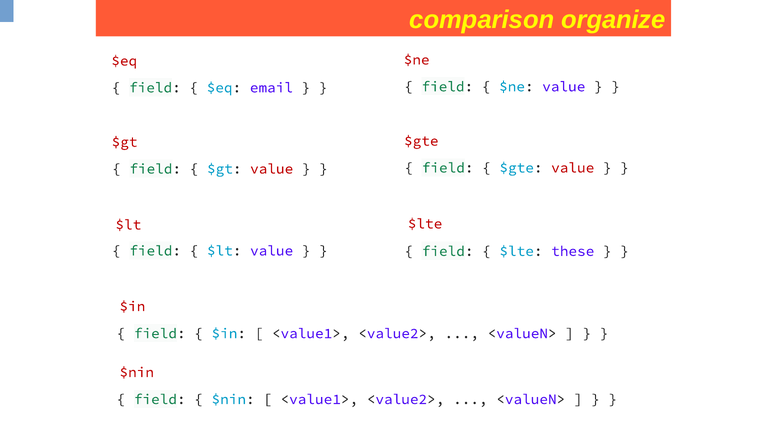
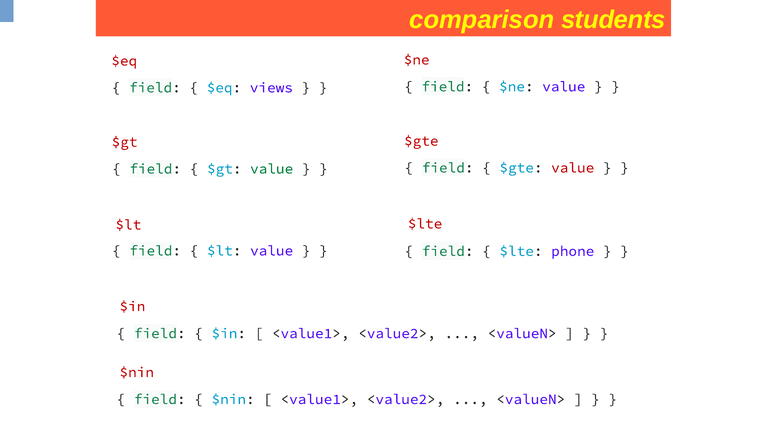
organize: organize -> students (613, 20)
email: email -> views (271, 87)
value colour: red -> green (272, 169)
these: these -> phone (573, 251)
